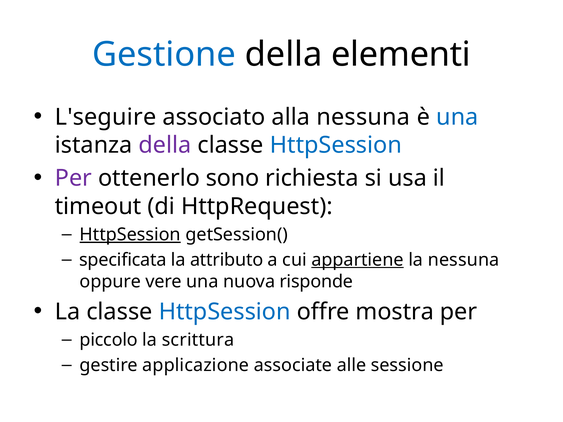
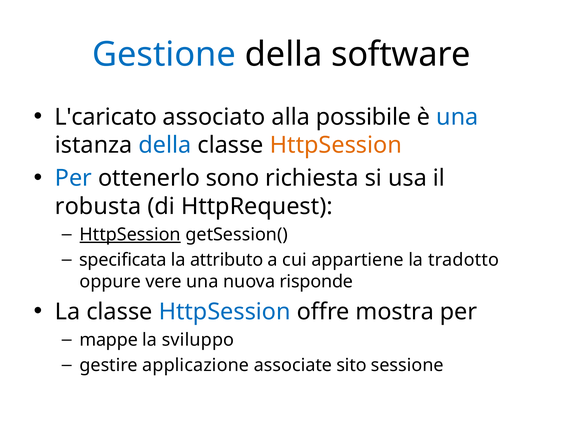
elementi: elementi -> software (401, 55)
L'seguire: L'seguire -> L'caricato (106, 117)
alla nessuna: nessuna -> possibile (364, 117)
della colour: purple -> blue (165, 145)
HttpSession colour: blue -> orange (336, 145)
Per colour: purple -> blue (73, 178)
timeout: timeout -> robusta (98, 207)
appartiene underline: present -> none (358, 260)
la nessuna: nessuna -> tradotto (464, 260)
piccolo: piccolo -> mappe (109, 340)
scrittura: scrittura -> sviluppo (198, 340)
alle: alle -> sito (352, 365)
